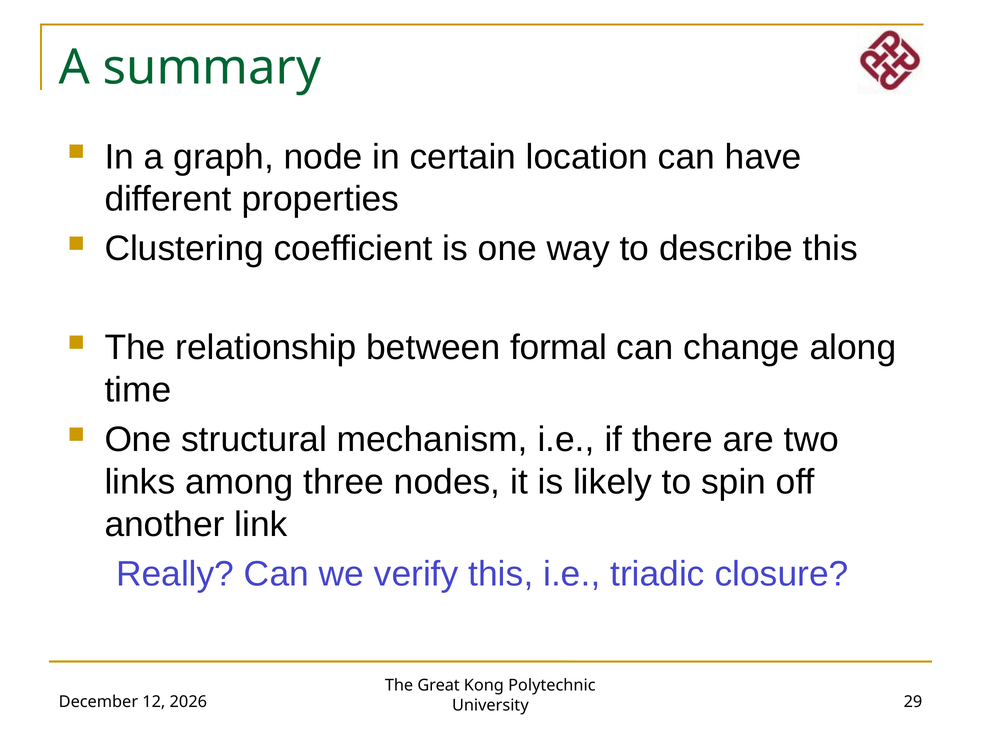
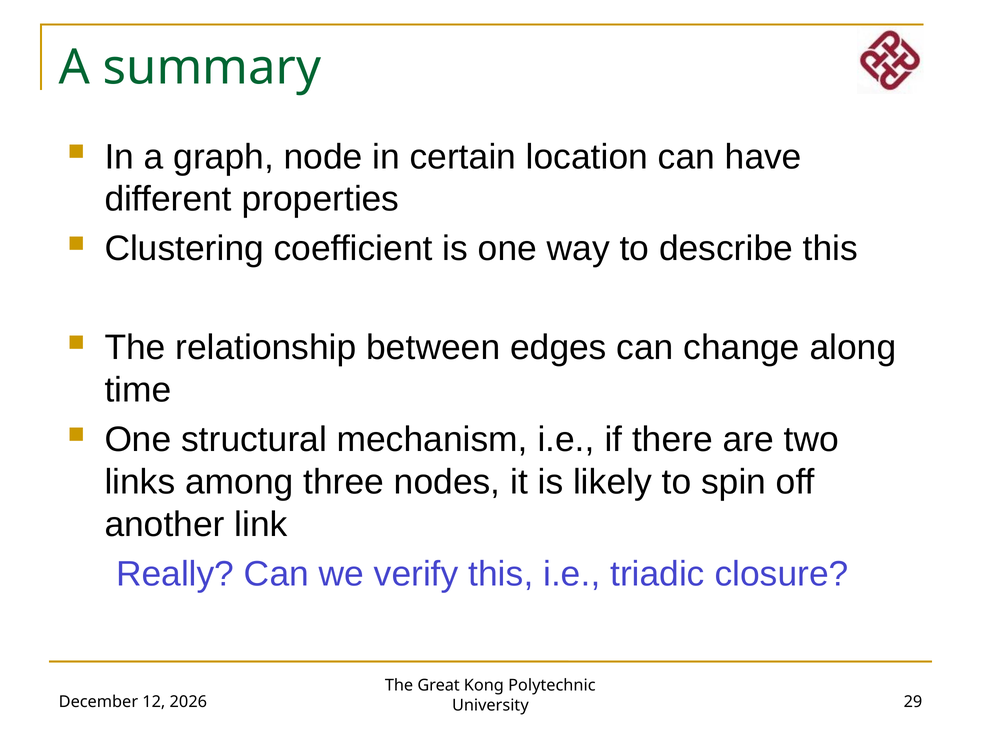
formal: formal -> edges (558, 348)
